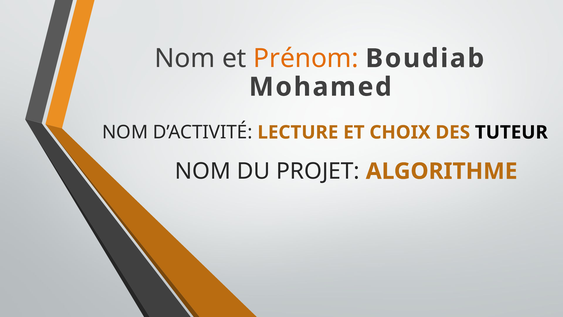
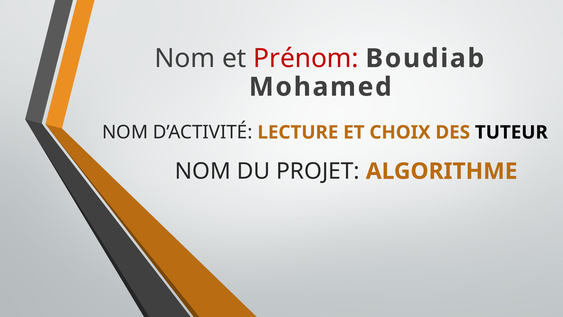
Prénom colour: orange -> red (306, 58)
